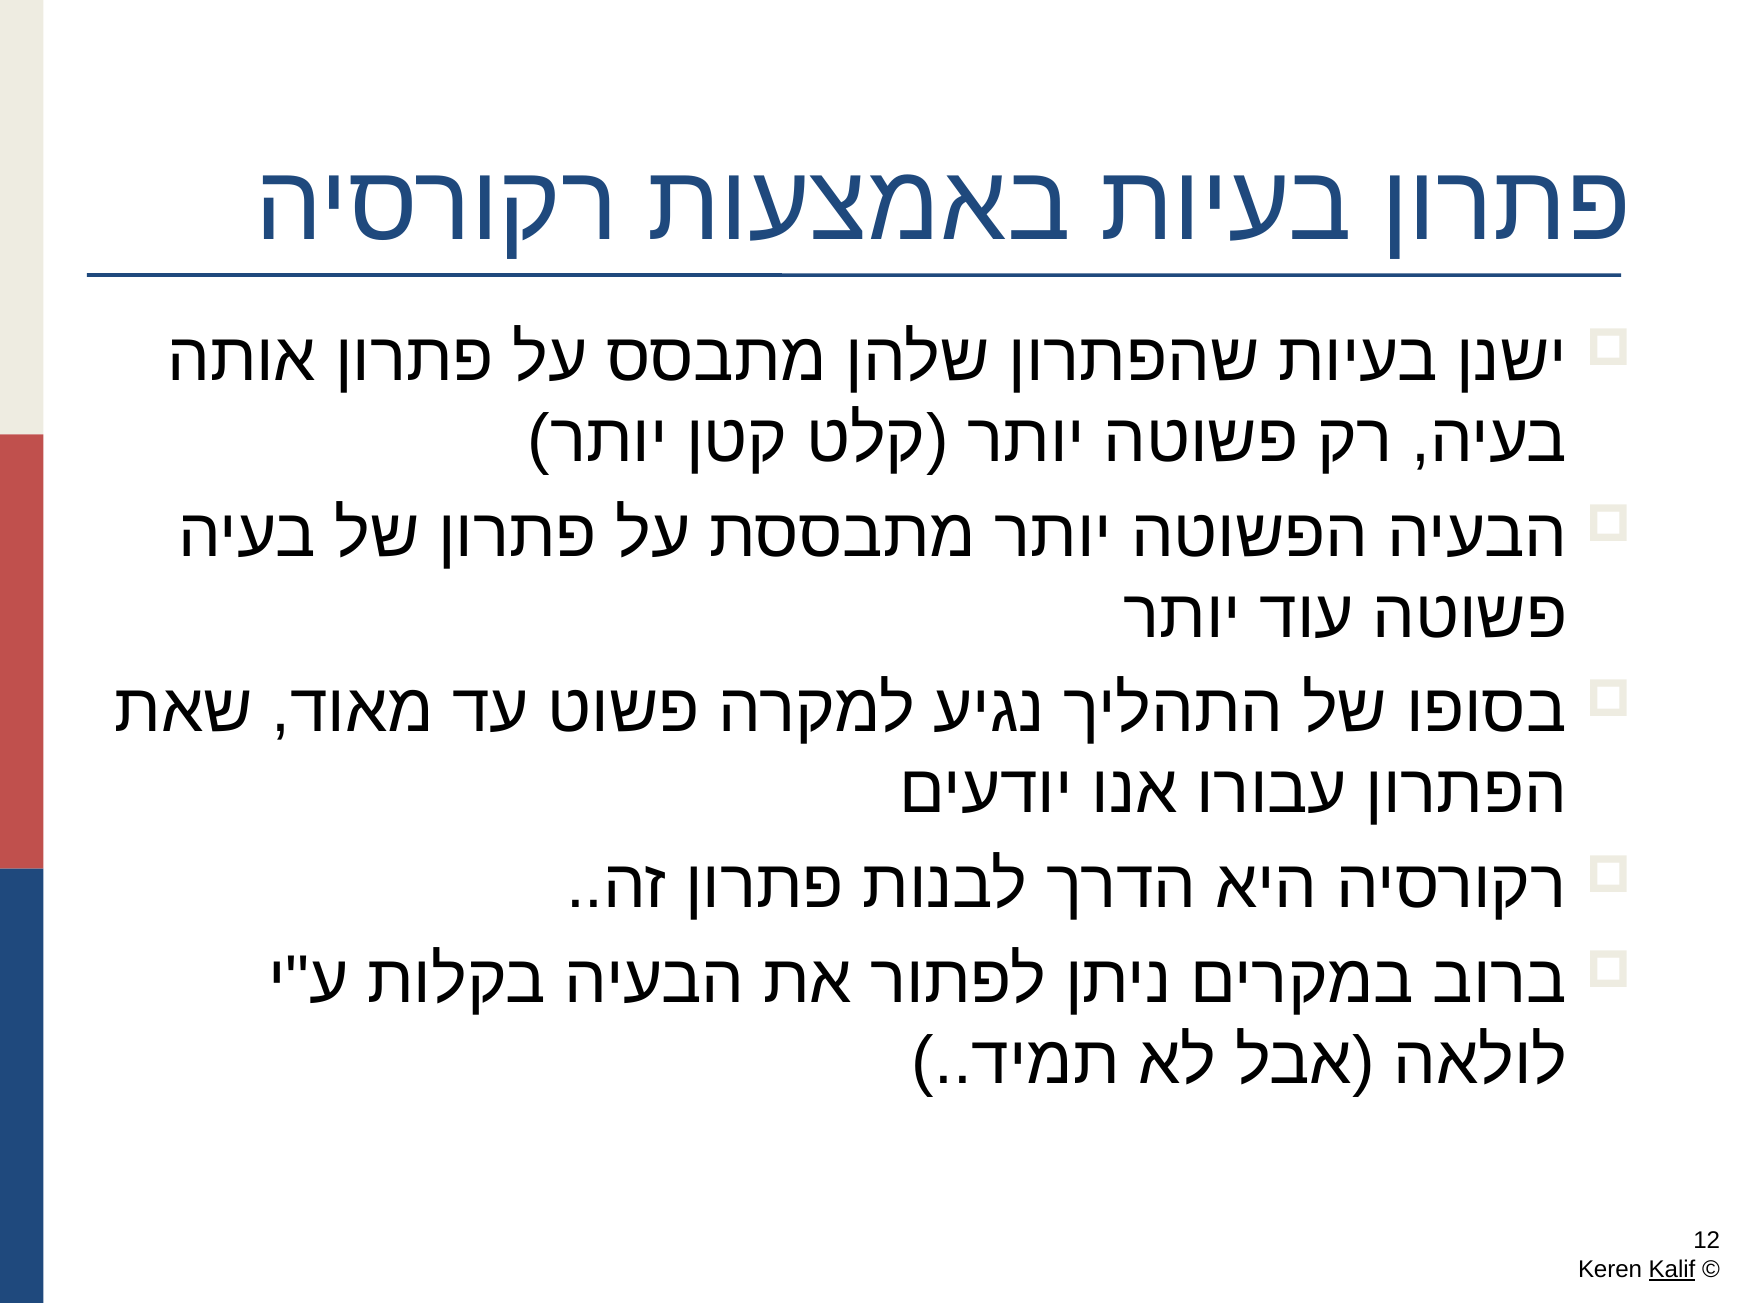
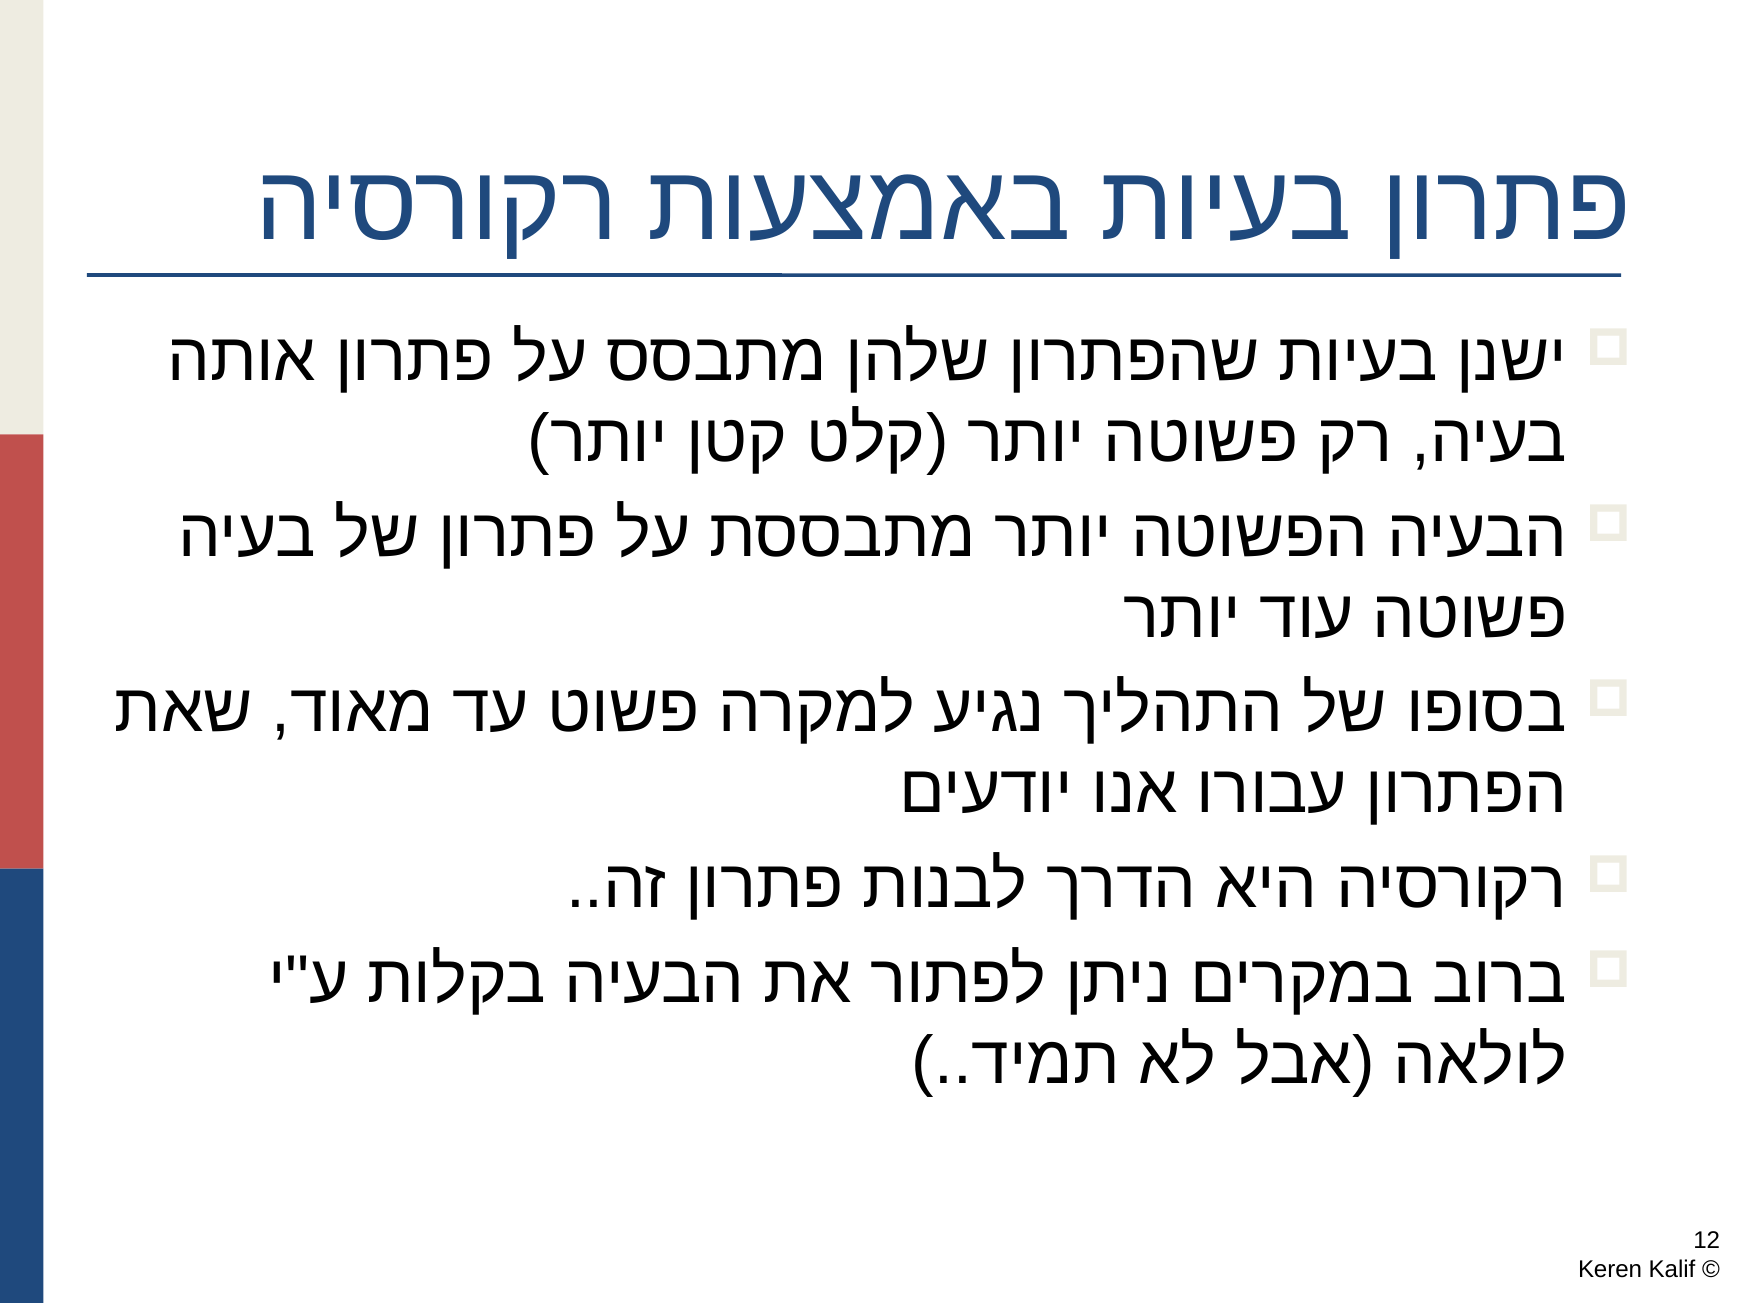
Kalif underline: present -> none (1672, 1270)
